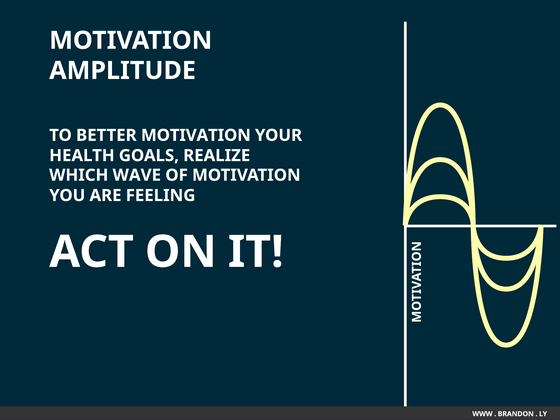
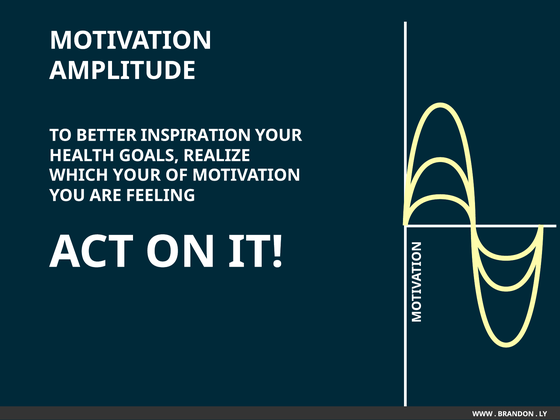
BETTER MOTIVATION: MOTIVATION -> INSPIRATION (196, 135)
WHICH WAVE: WAVE -> YOUR (137, 175)
